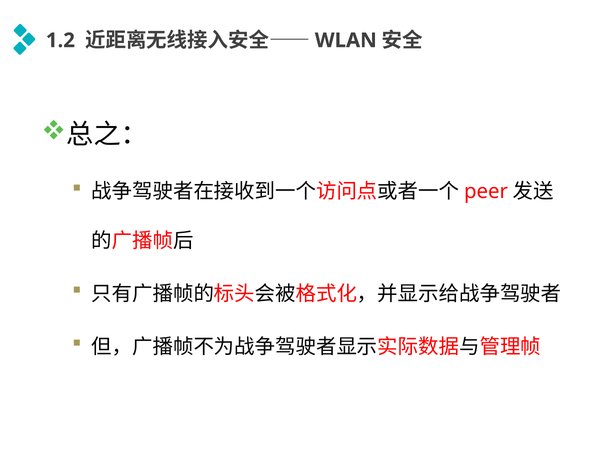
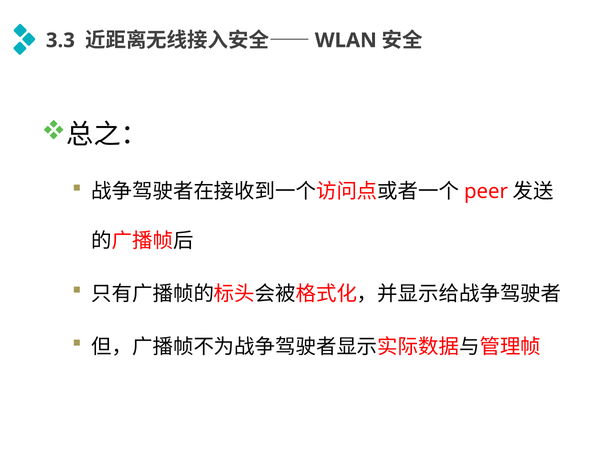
1.2: 1.2 -> 3.3 (60, 40)
